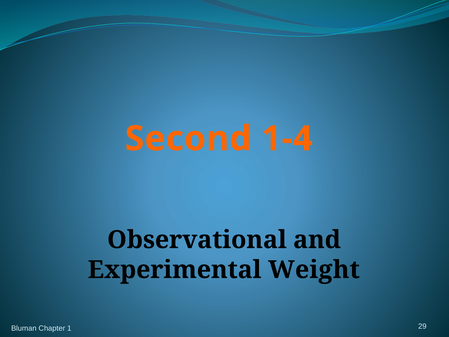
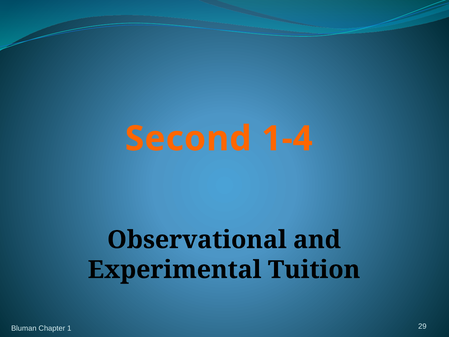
Weight: Weight -> Tuition (314, 270)
